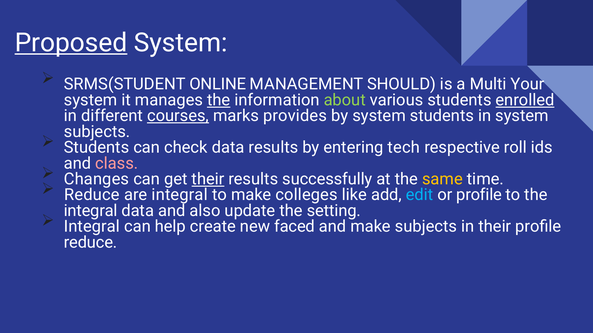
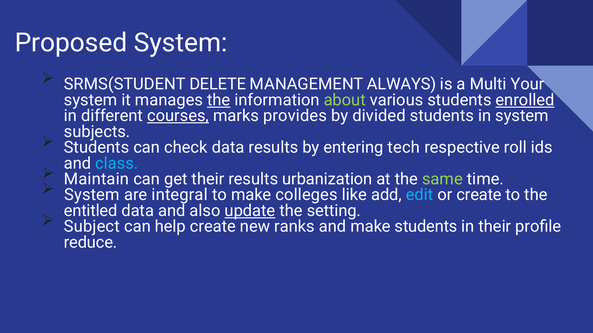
Proposed underline: present -> none (71, 43)
ONLINE: ONLINE -> DELETE (218, 84)
SHOULD: SHOULD -> ALWAYS (402, 84)
by system: system -> divided (379, 116)
class colour: pink -> light blue (117, 164)
Changes: Changes -> Maintain (96, 179)
their underline: present -> none (208, 179)
successfully: successfully -> urbanization (327, 179)
same colour: yellow -> light green (442, 179)
Reduce: Reduce -> System (92, 195)
or profile: profile -> create (479, 195)
integral: integral -> entitled (91, 211)
update underline: none -> present (250, 211)
Integral: Integral -> Subject (92, 227)
faced: faced -> ranks (295, 227)
make subjects: subjects -> students (426, 227)
